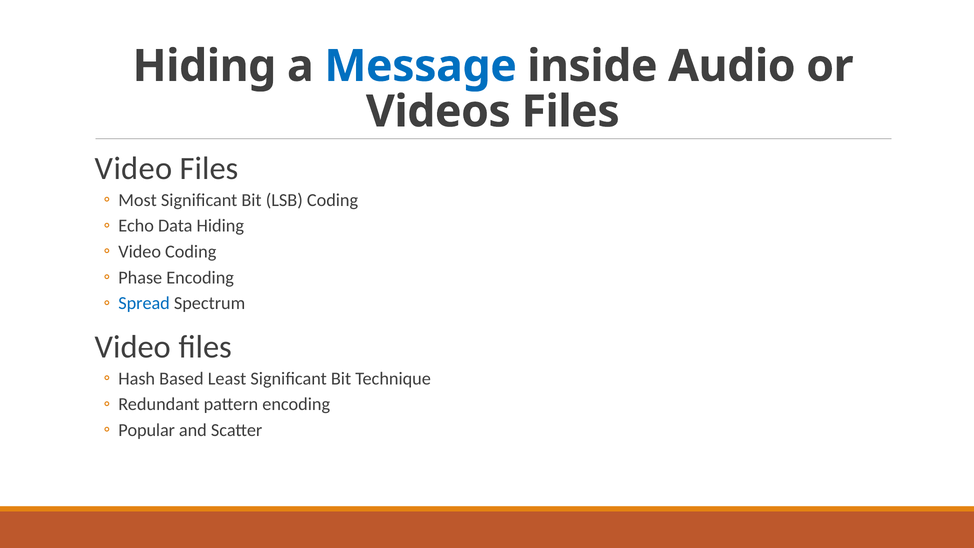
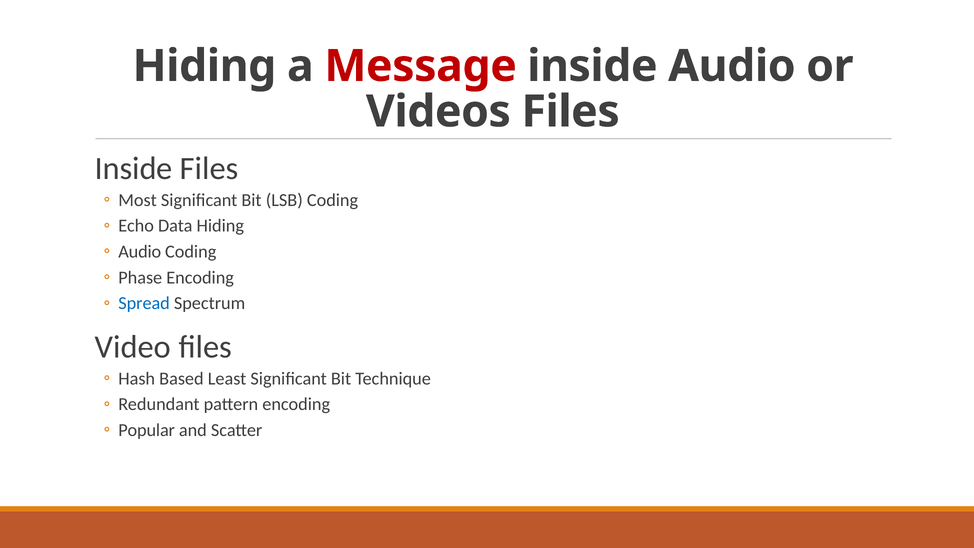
Message colour: blue -> red (421, 66)
Video: Video -> Inside (134, 168)
Video: Video -> Audio (140, 252)
